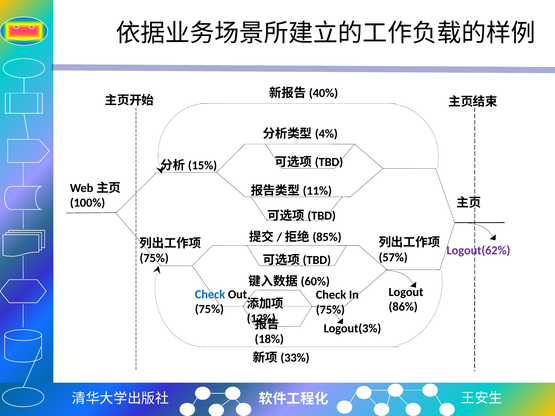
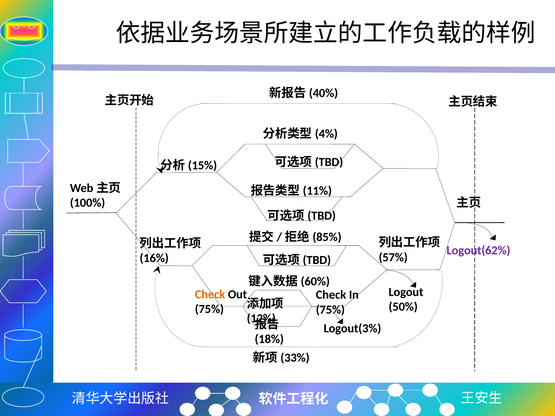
75%: 75% -> 16% (154, 258)
Check colour: blue -> orange (210, 295)
86%: 86% -> 50% (403, 307)
